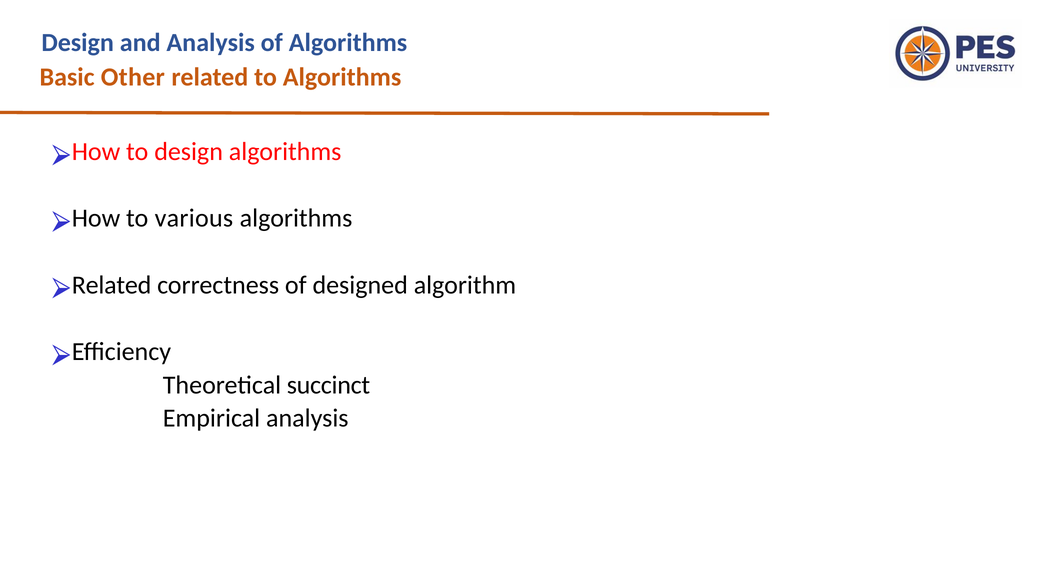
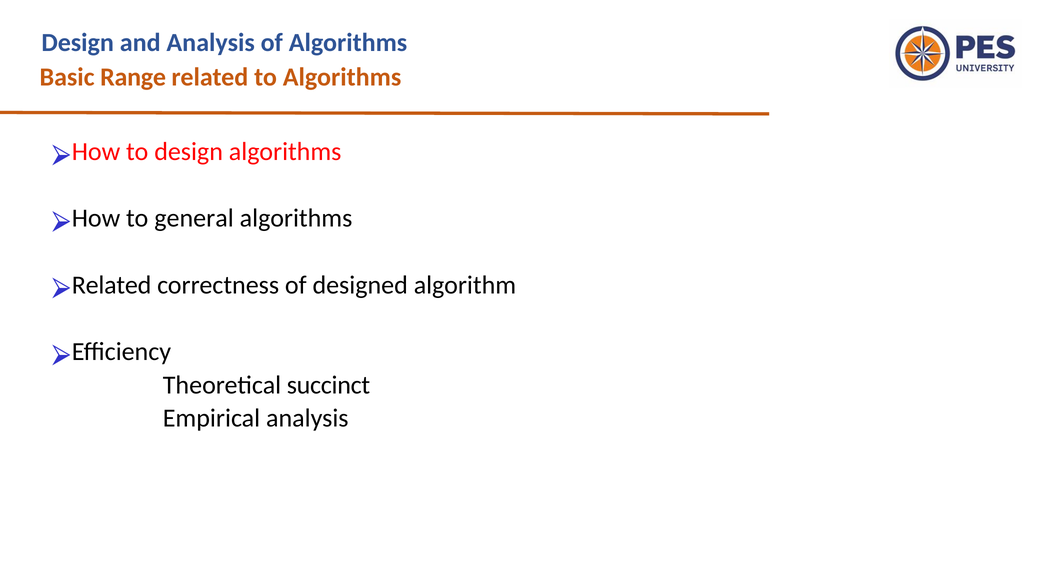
Other: Other -> Range (133, 77)
various: various -> general (194, 218)
